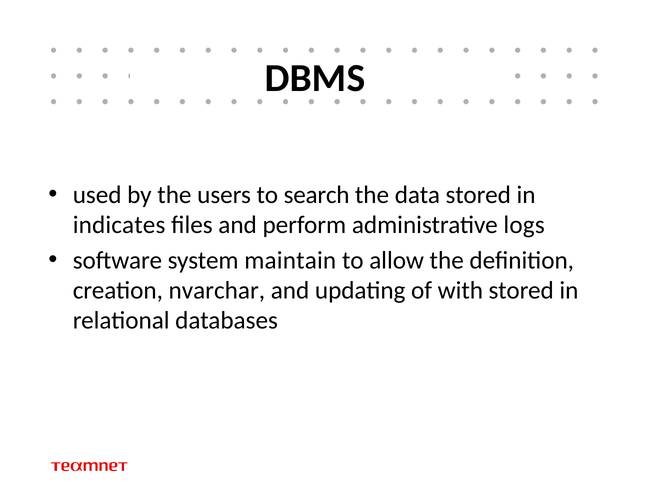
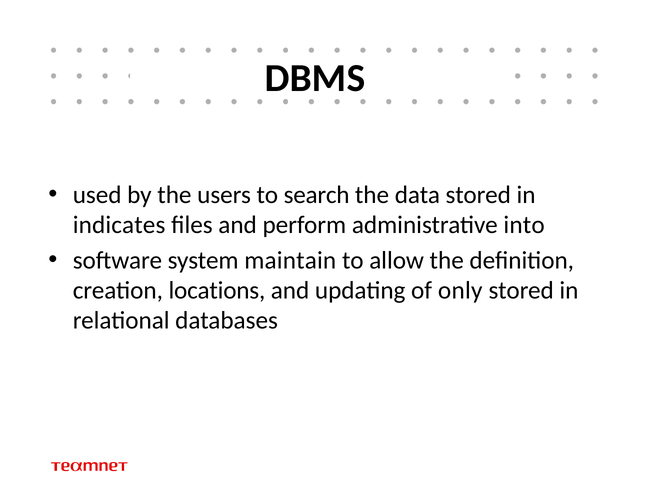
logs: logs -> into (524, 225)
nvarchar: nvarchar -> locations (217, 290)
with: with -> only (460, 290)
